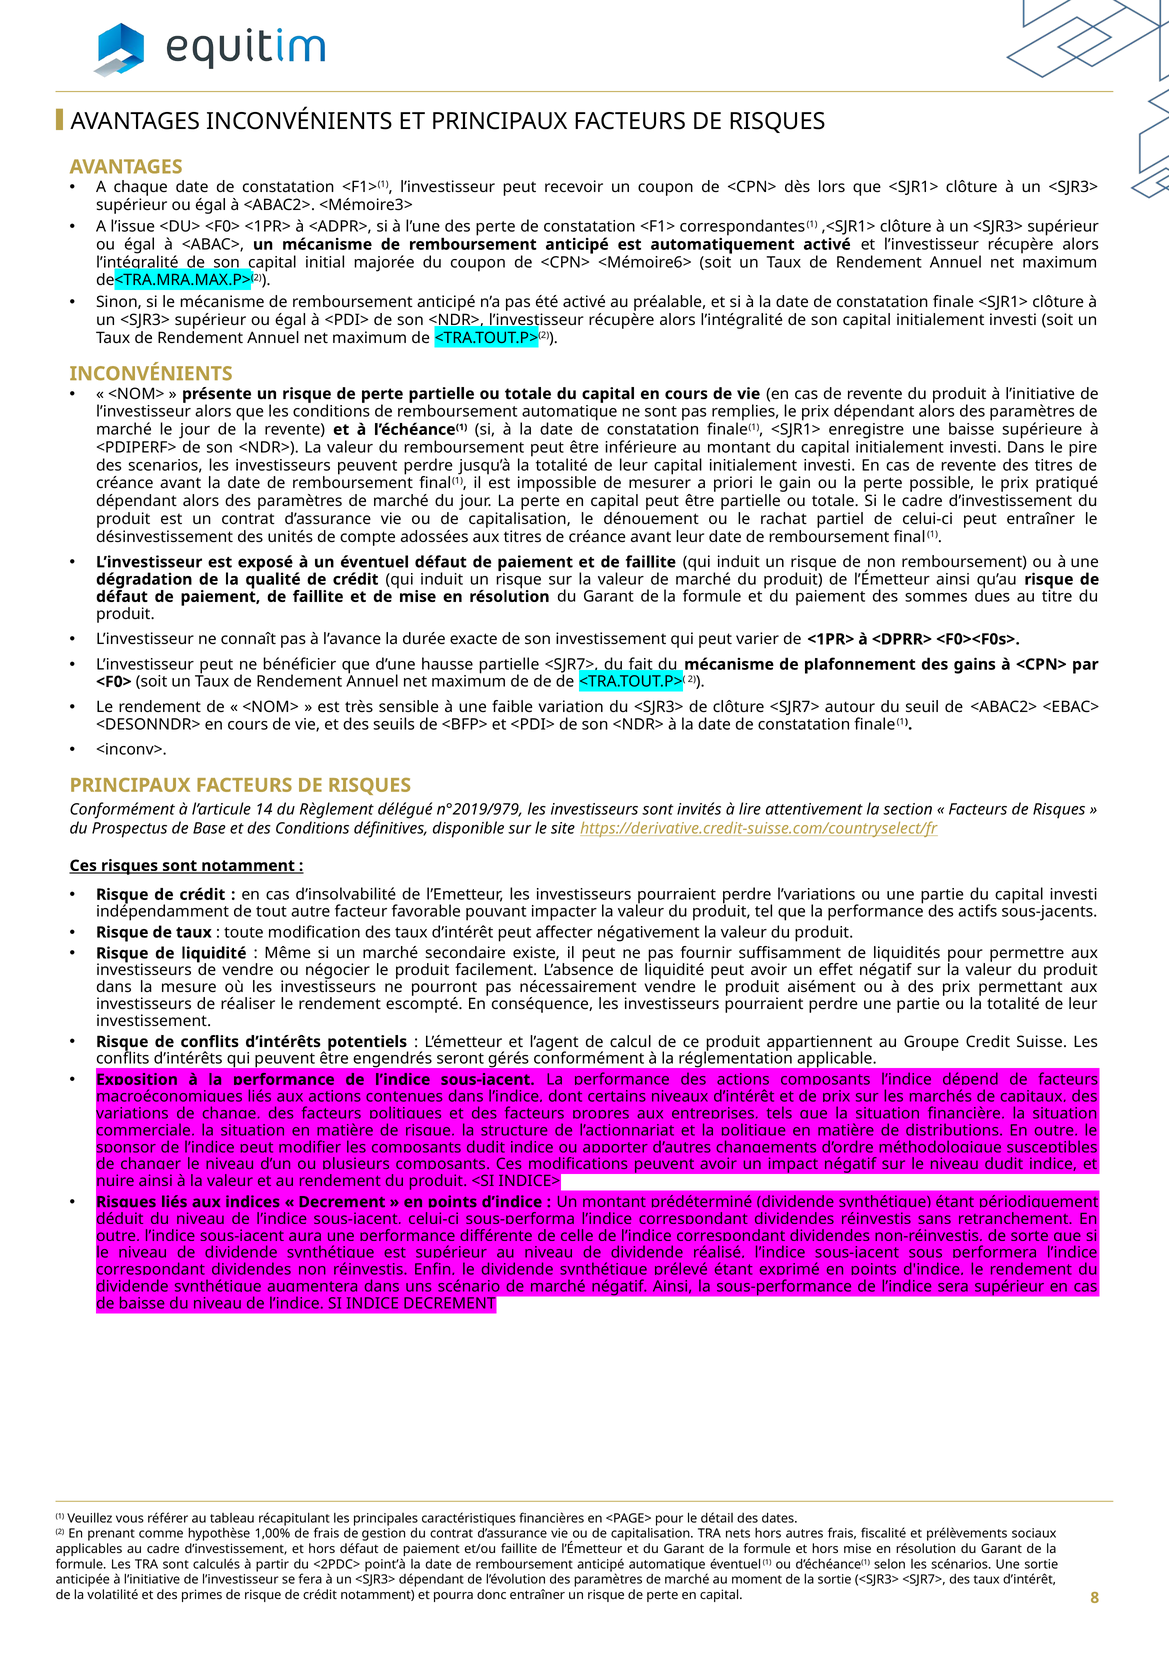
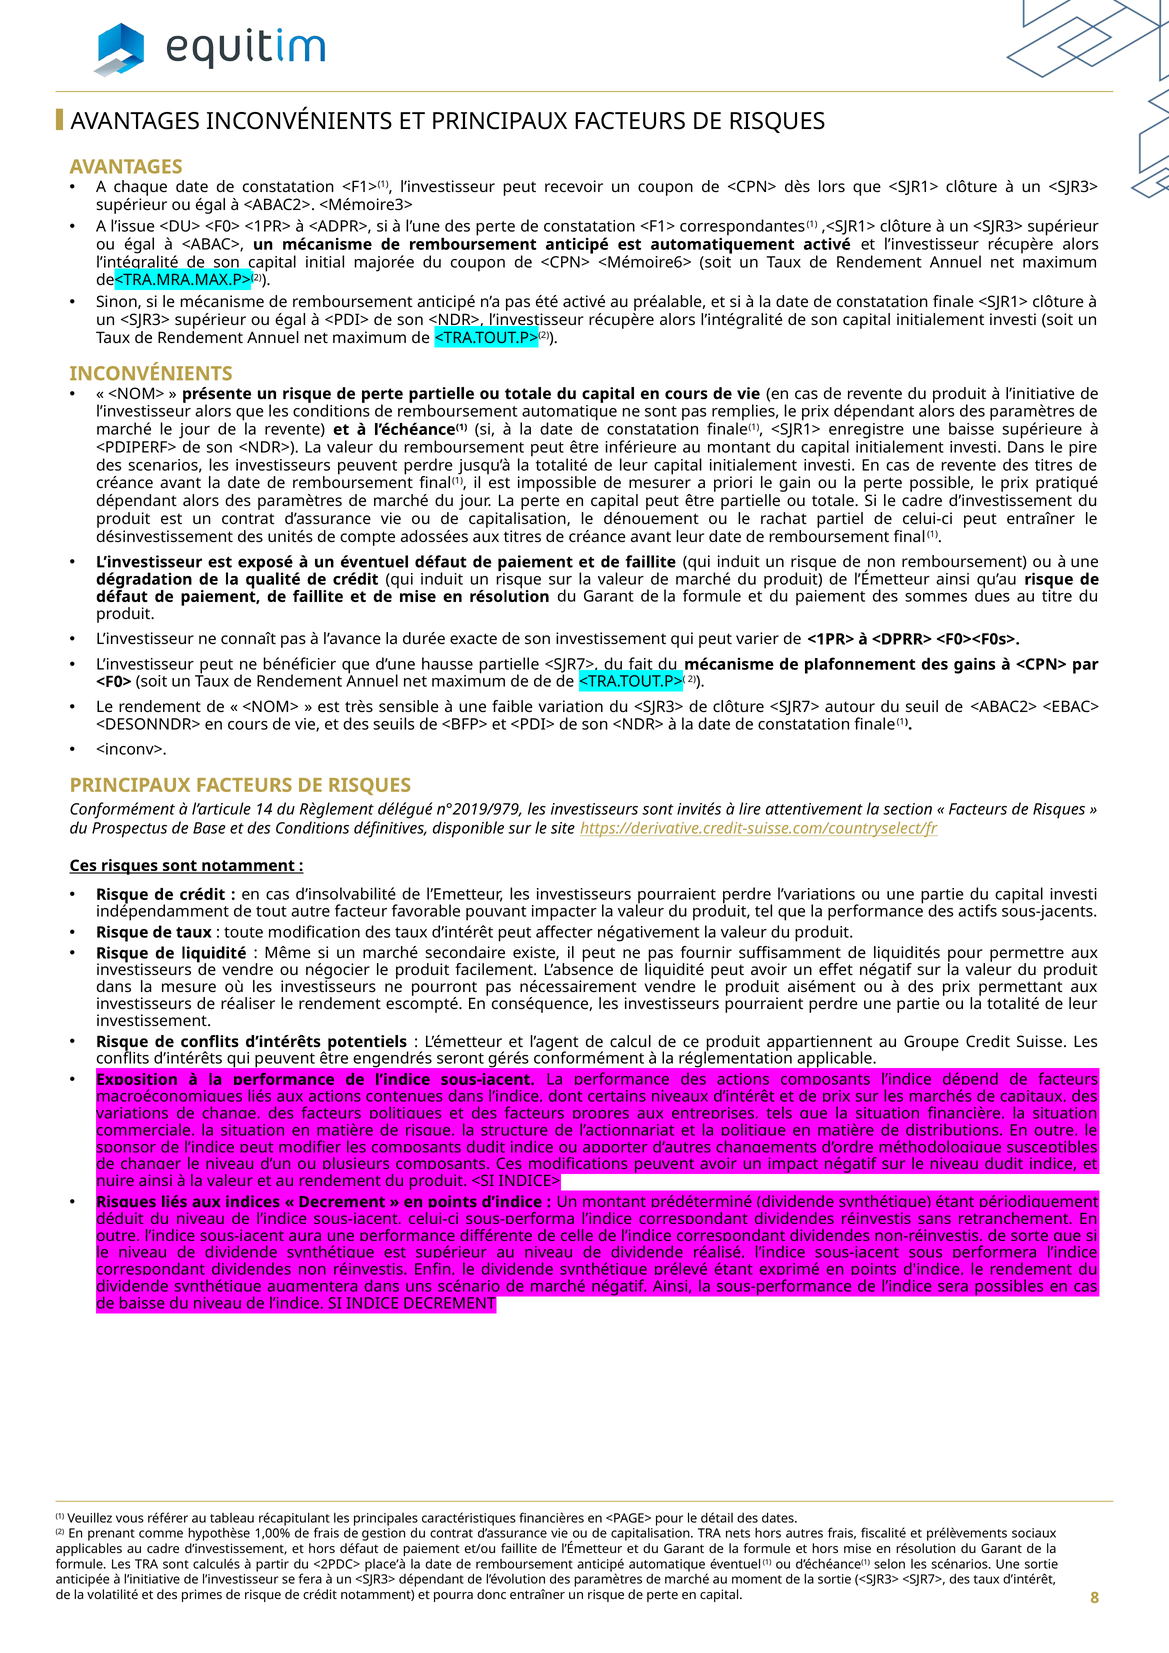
sera supérieur: supérieur -> possibles (1009, 1287)
point’à: point’à -> place’à (385, 1565)
